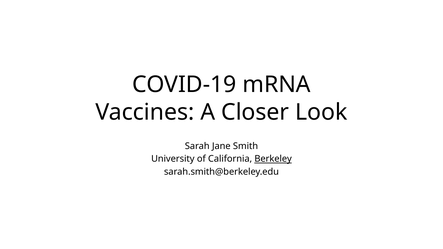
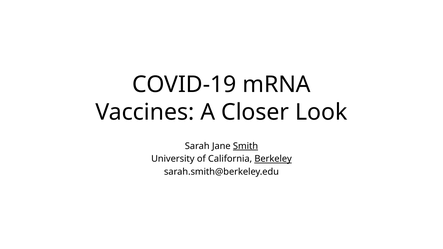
Smith underline: none -> present (246, 146)
